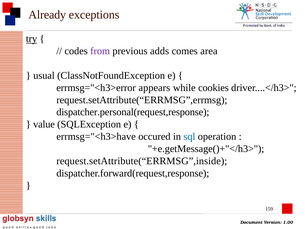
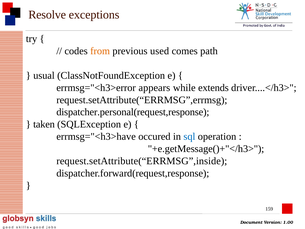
Already: Already -> Resolve (47, 15)
try underline: present -> none (32, 39)
from colour: purple -> orange (100, 51)
adds: adds -> used (160, 51)
area: area -> path (209, 51)
cookies: cookies -> extends (213, 88)
value: value -> taken (44, 124)
